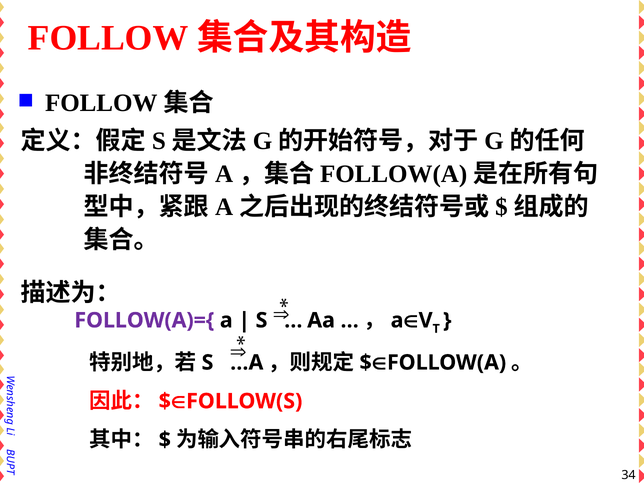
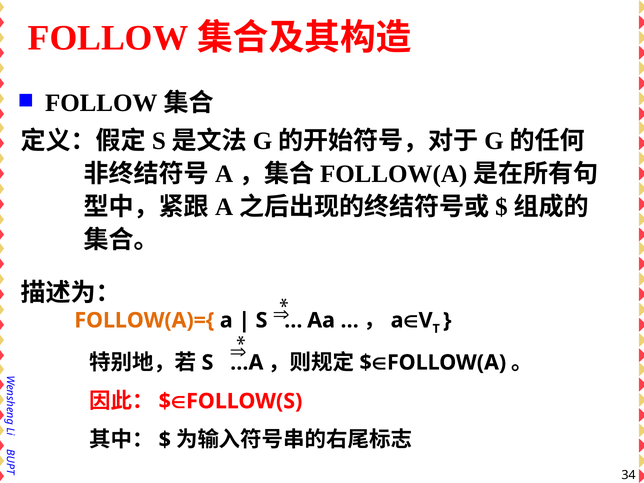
FOLLOW(A)={ colour: purple -> orange (144, 320)
